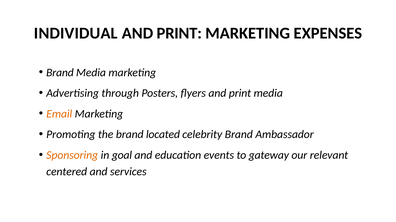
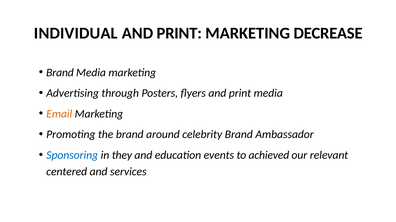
EXPENSES: EXPENSES -> DECREASE (328, 33)
located: located -> around (163, 135)
Sponsoring colour: orange -> blue (72, 156)
goal: goal -> they (122, 156)
gateway: gateway -> achieved (269, 156)
